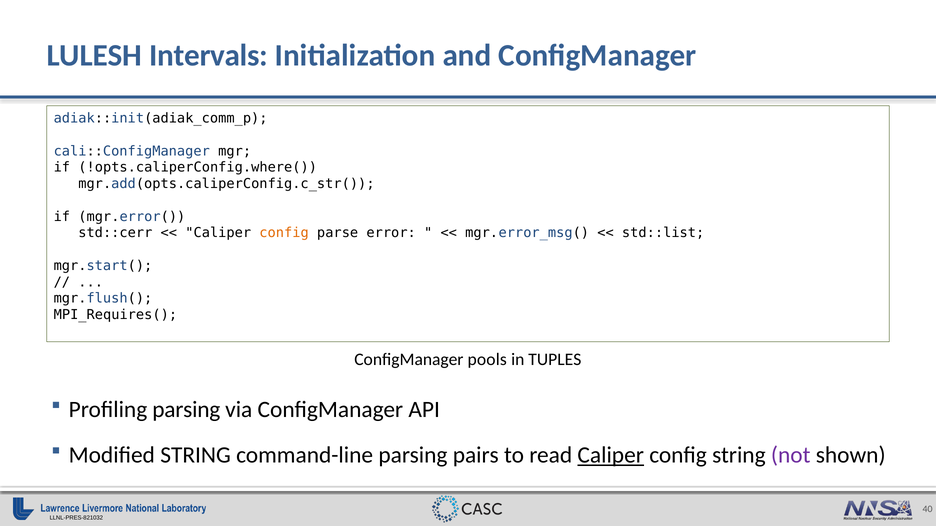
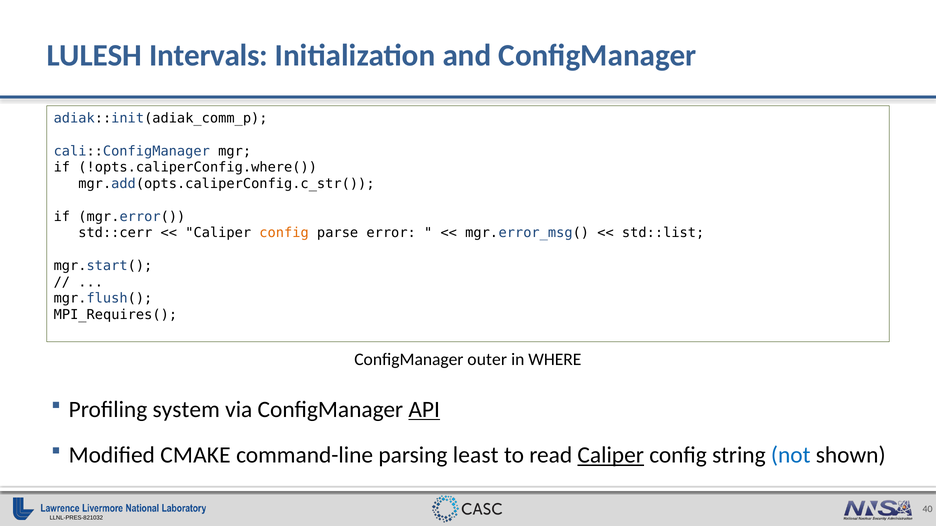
pools: pools -> outer (487, 360)
TUPLES: TUPLES -> WHERE (555, 360)
Profiling parsing: parsing -> system (186, 410)
API underline: none -> present (424, 410)
Modified STRING: STRING -> CMAKE (195, 455)
pairs: pairs -> least (476, 455)
not colour: purple -> blue (791, 455)
